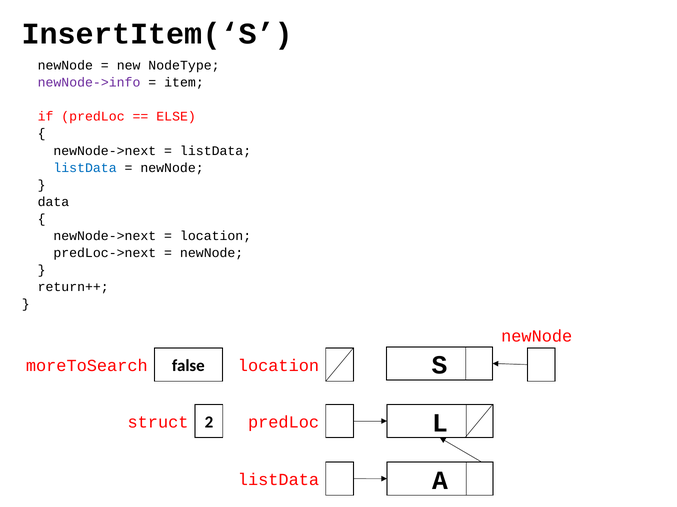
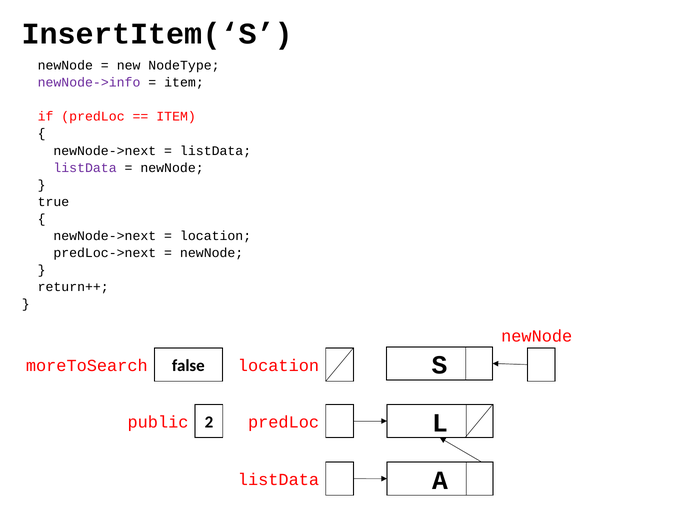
ELSE: ELSE -> ITEM (176, 117)
listData colour: blue -> purple (85, 168)
data: data -> true (53, 202)
struct: struct -> public (158, 423)
